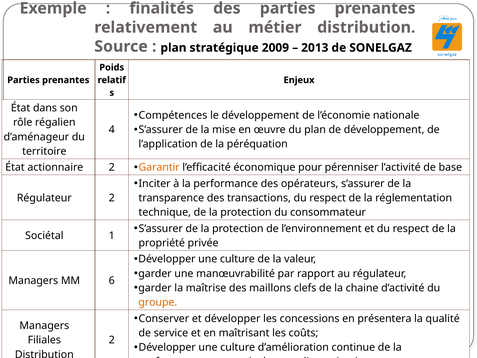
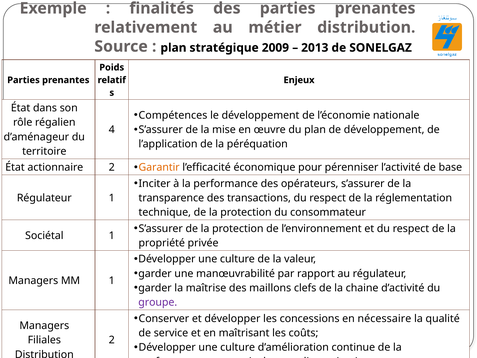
Régulateur 2: 2 -> 1 (112, 198)
MM 6: 6 -> 1 (112, 281)
groupe colour: orange -> purple (158, 302)
présentera: présentera -> nécessaire (384, 318)
